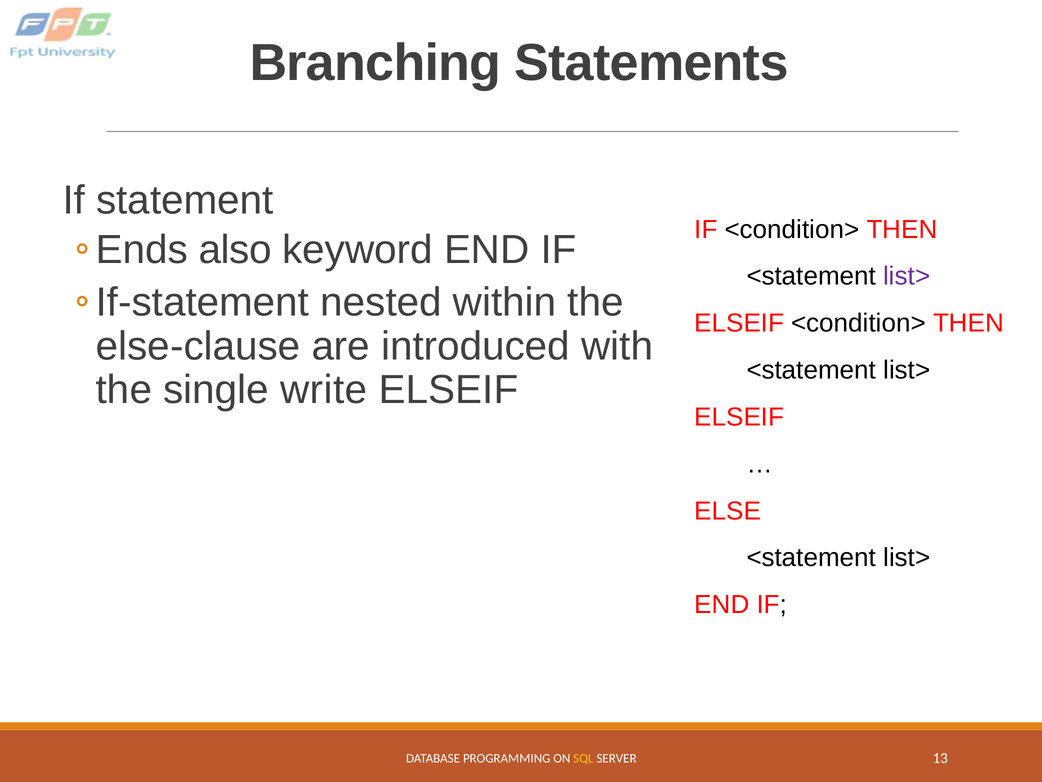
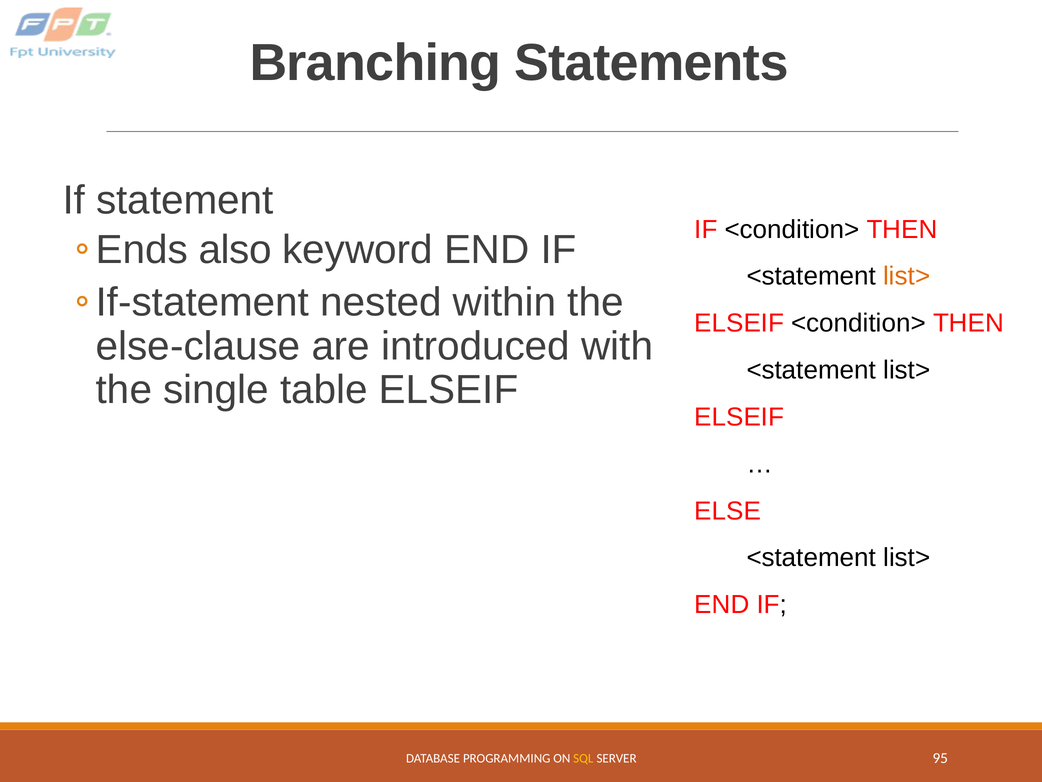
list> colour: purple -> orange (907, 276)
write: write -> table (324, 390)
13: 13 -> 95 (940, 758)
